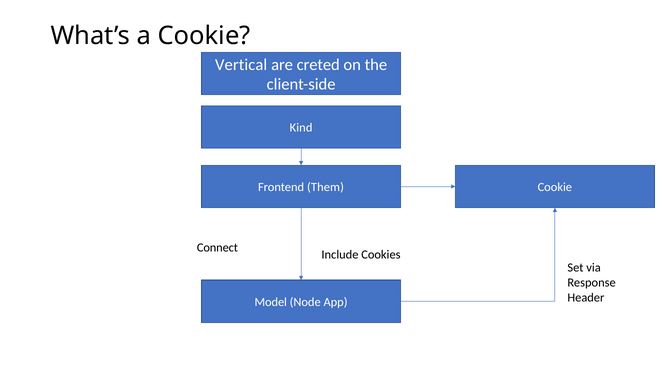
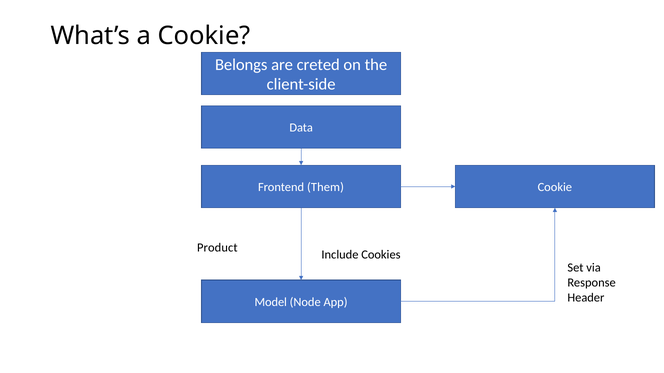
Vertical: Vertical -> Belongs (241, 65)
Kind: Kind -> Data (301, 128)
Connect: Connect -> Product (217, 248)
